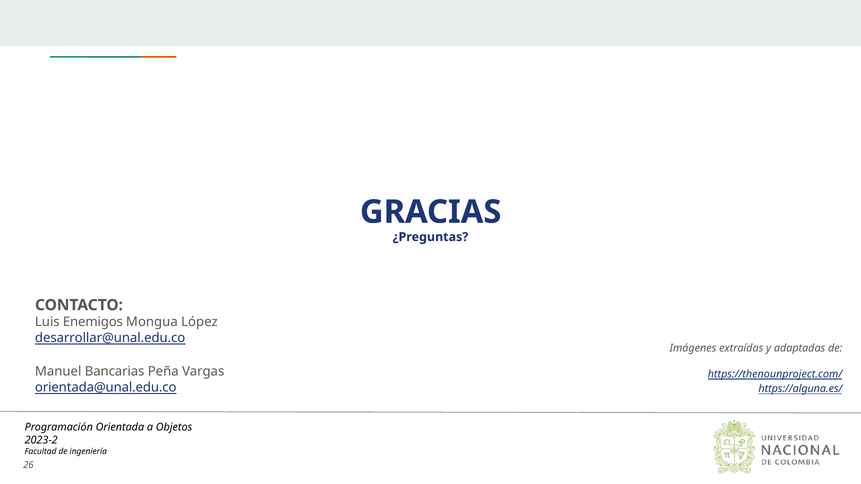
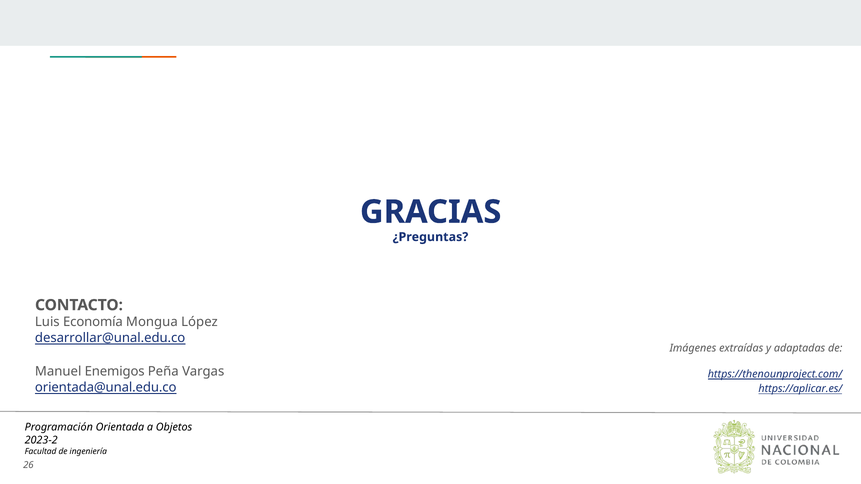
Enemigos: Enemigos -> Economía (93, 322)
Bancarias: Bancarias -> Enemigos (115, 372)
https://alguna.es/: https://alguna.es/ -> https://aplicar.es/ (800, 389)
